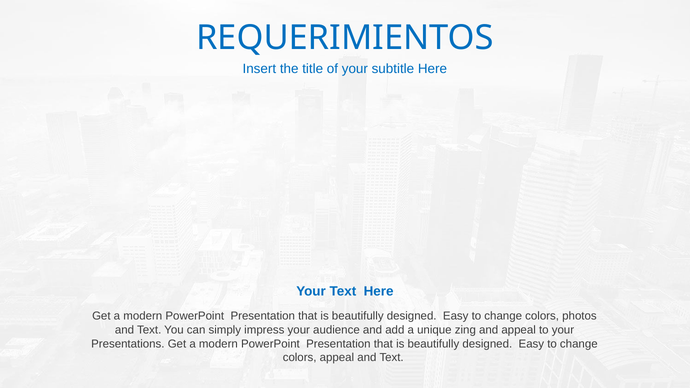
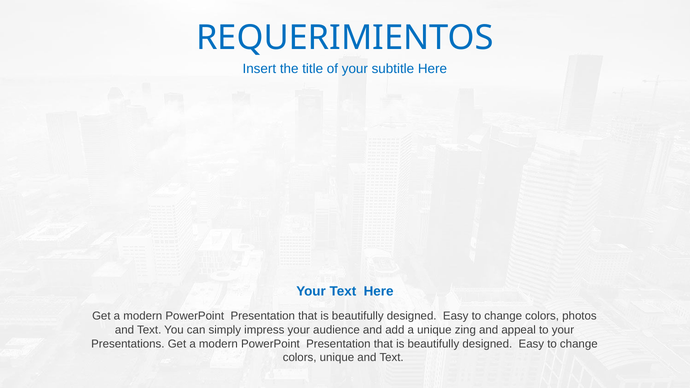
colors appeal: appeal -> unique (337, 358)
